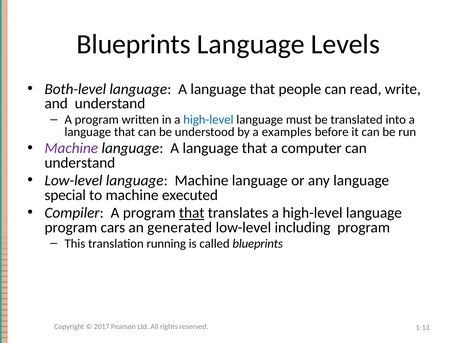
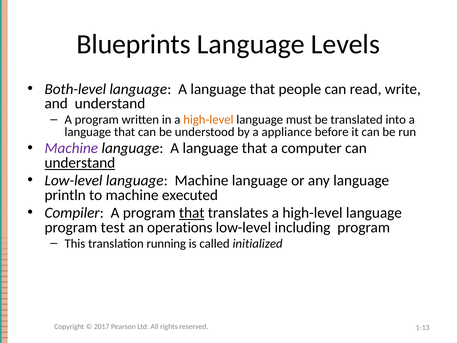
high-level colour: blue -> orange (208, 120)
examples: examples -> appliance (287, 132)
understand underline: none -> present (80, 163)
special: special -> println (65, 195)
cars: cars -> test (113, 227)
generated: generated -> operations (180, 227)
called blueprints: blueprints -> initialized (258, 243)
